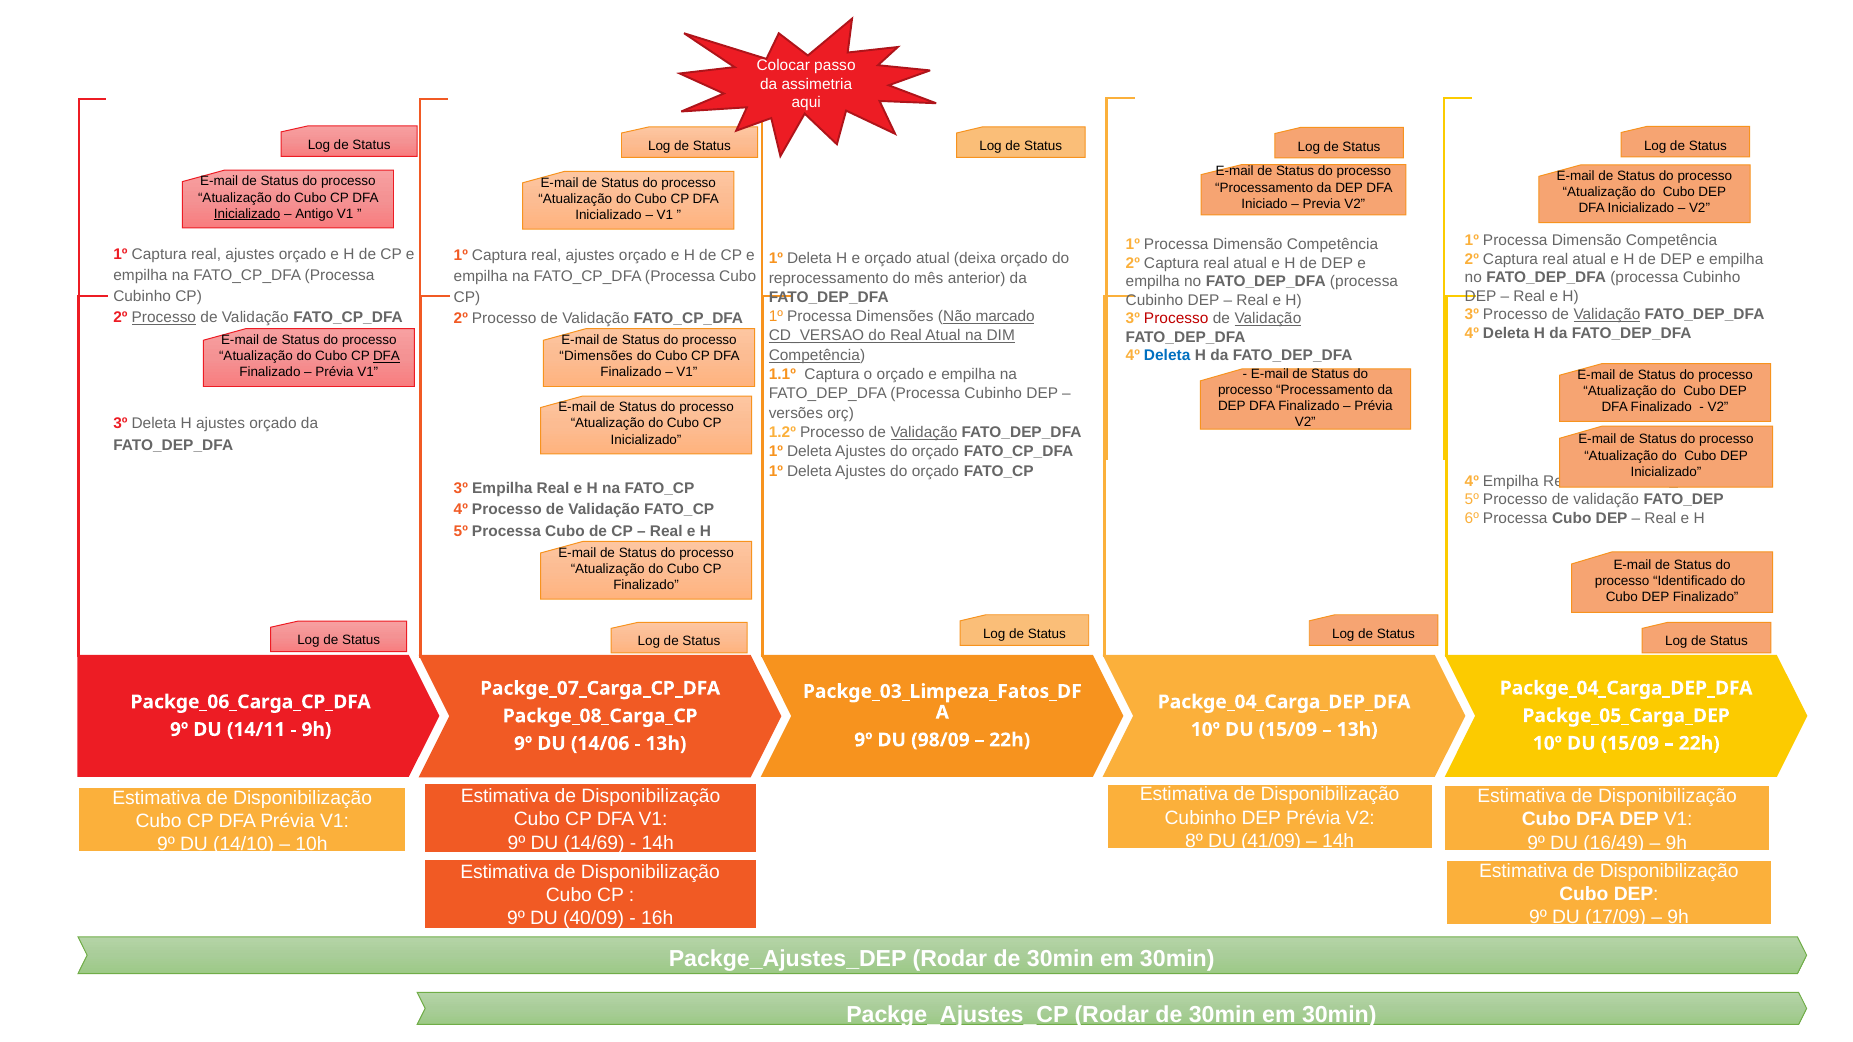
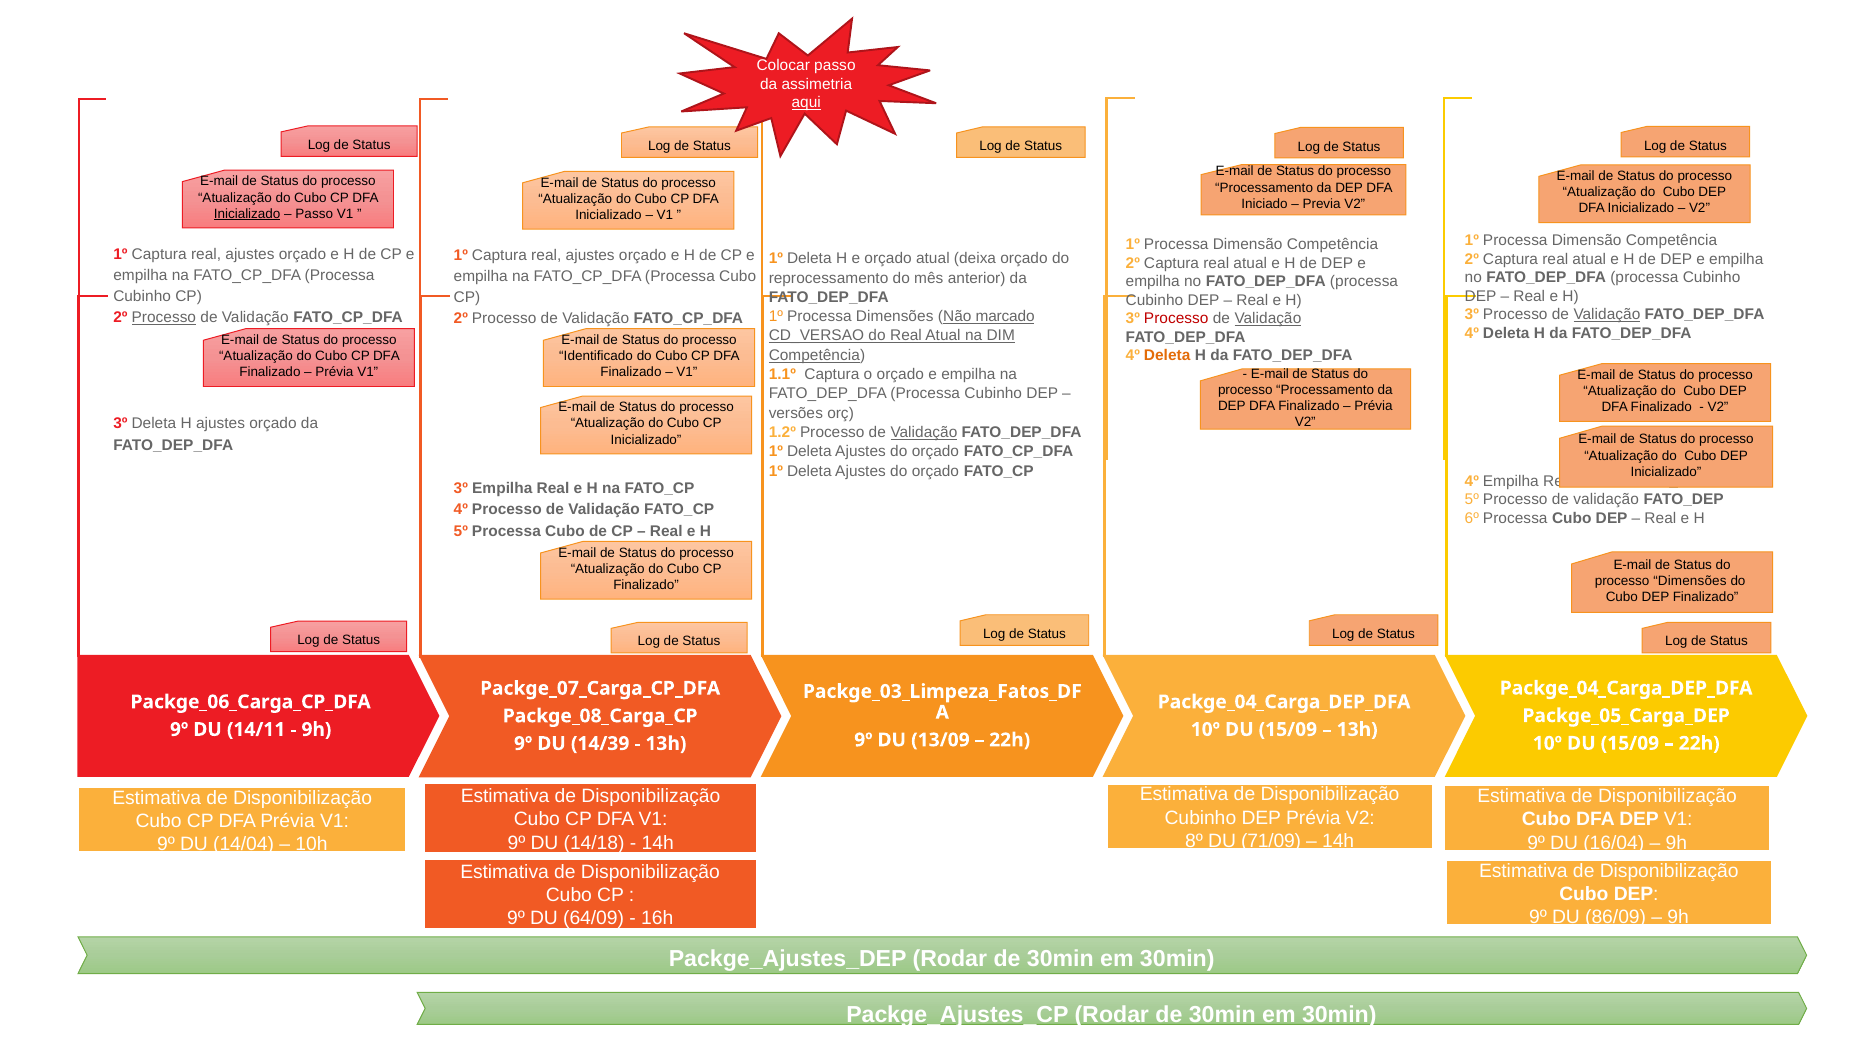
aqui underline: none -> present (806, 103)
Antigo: Antigo -> Passo (314, 214)
Deleta colour: blue -> orange (1167, 356)
DFA underline: present -> none (386, 356)
Dimensões: Dimensões -> Identificado (596, 356)
processo Identificado: Identificado -> Dimensões (1690, 581)
98/09: 98/09 -> 13/09 (940, 740)
14/06: 14/06 -> 14/39 (600, 744)
41/09: 41/09 -> 71/09 (1271, 841)
14/69: 14/69 -> 14/18 (594, 843)
16/49: 16/49 -> 16/04 (1614, 843)
14/10: 14/10 -> 14/04 (244, 844)
17/09: 17/09 -> 86/09 (1616, 918)
40/09: 40/09 -> 64/09 (594, 919)
